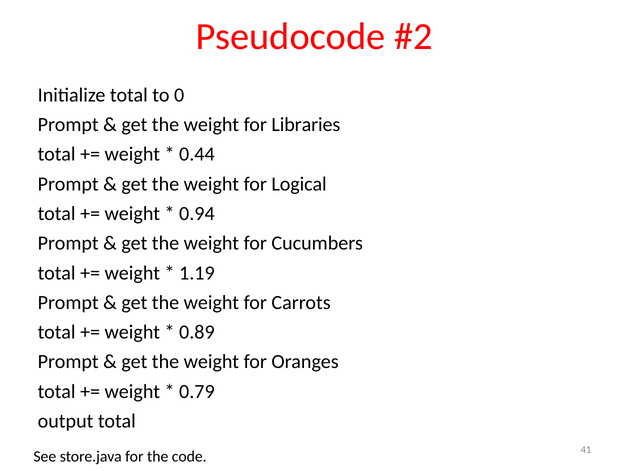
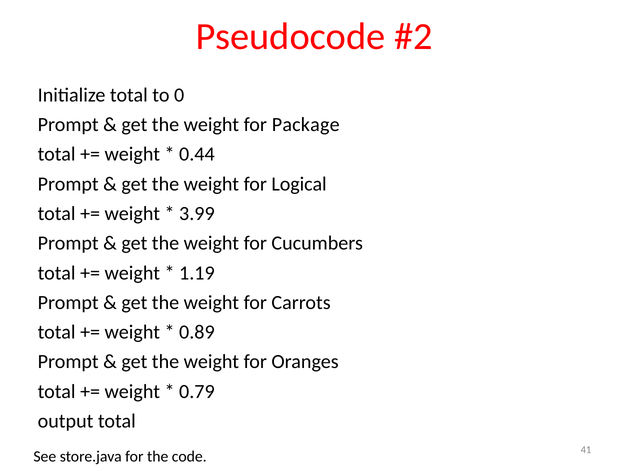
Libraries: Libraries -> Package (306, 125)
0.94: 0.94 -> 3.99 (197, 214)
